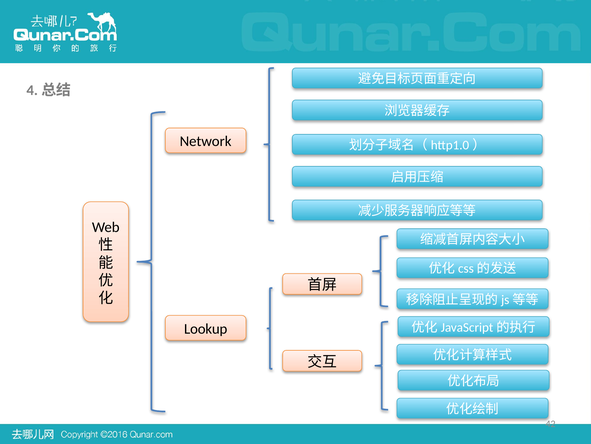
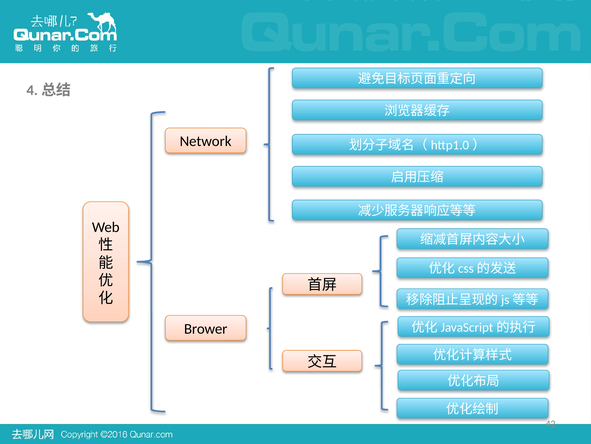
Lookup: Lookup -> Brower (206, 328)
